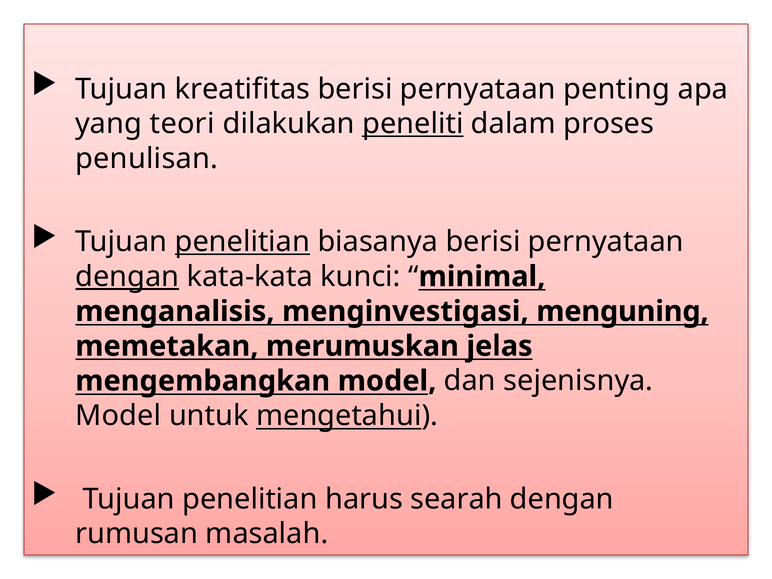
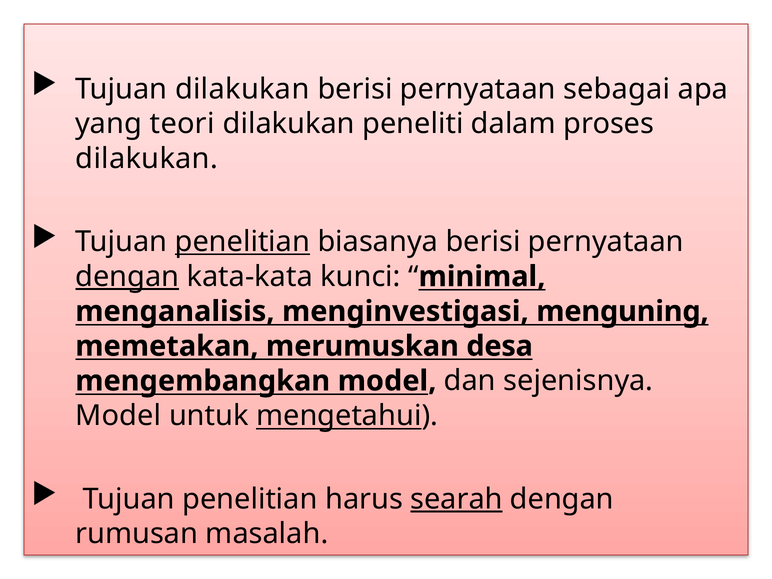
Tujuan kreatifitas: kreatifitas -> dilakukan (242, 89)
penting: penting -> sebagai (617, 89)
peneliti underline: present -> none (413, 124)
penulisan: penulisan -> dilakukan (147, 159)
jelas: jelas -> desa (500, 346)
searah underline: none -> present (456, 499)
